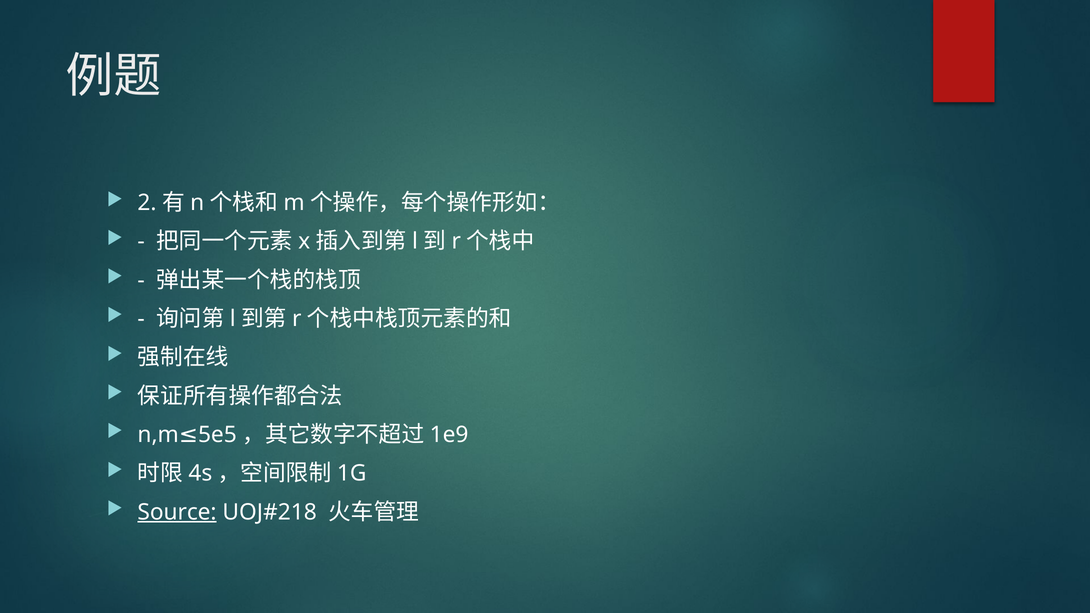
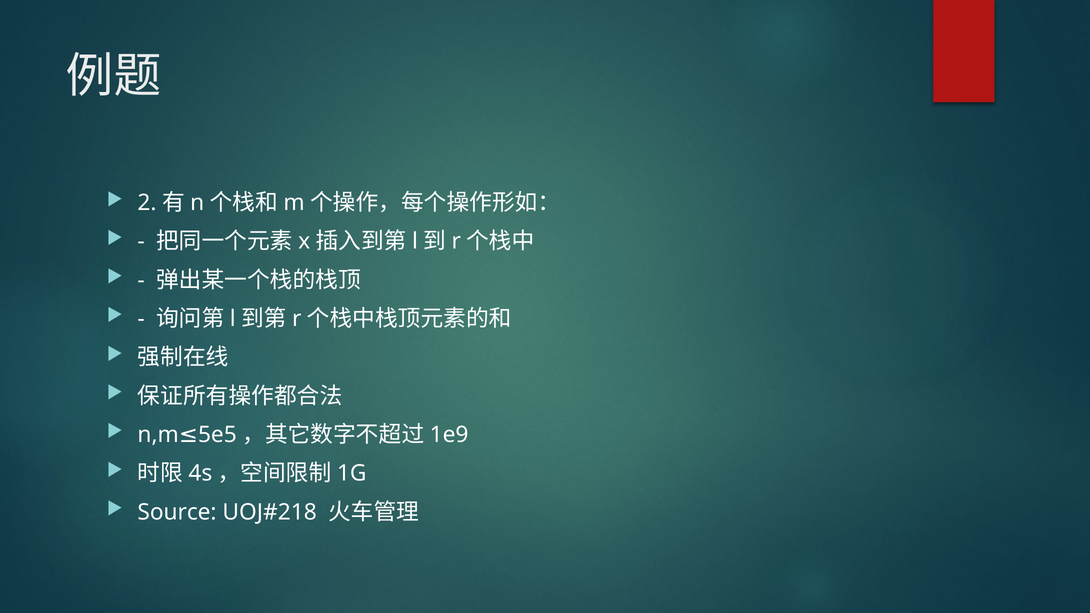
Source underline: present -> none (177, 512)
